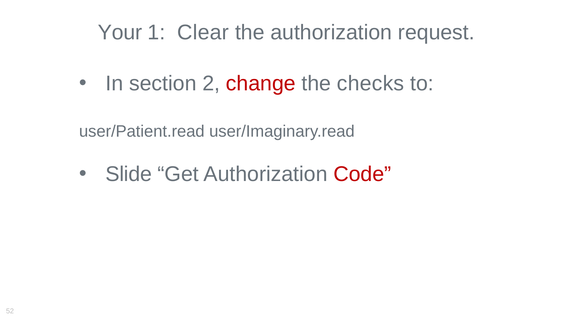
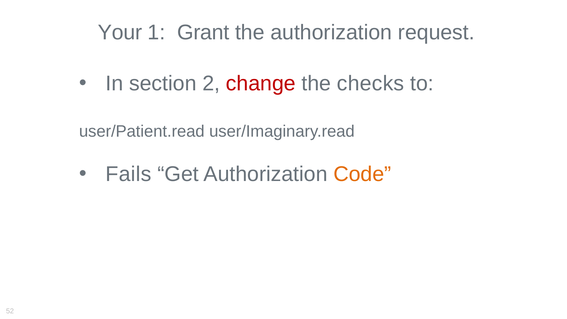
Clear: Clear -> Grant (203, 32)
Slide: Slide -> Fails (128, 174)
Code colour: red -> orange (362, 174)
